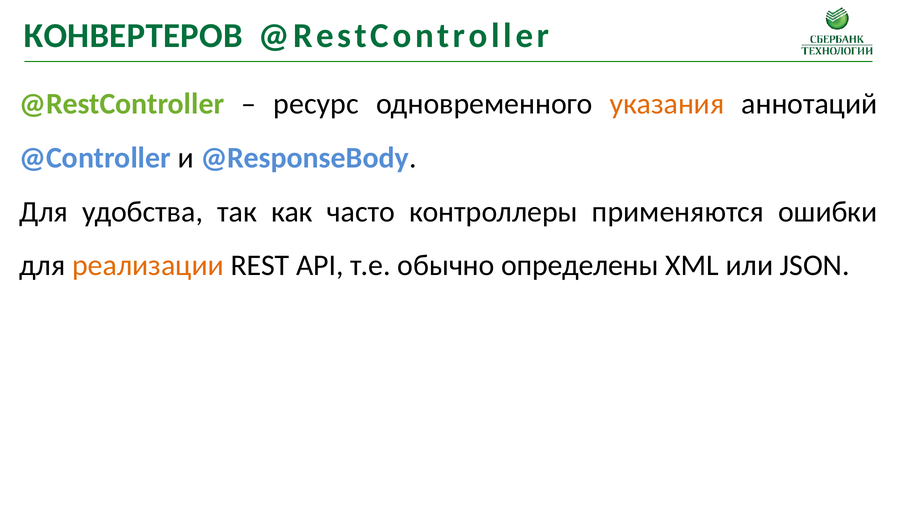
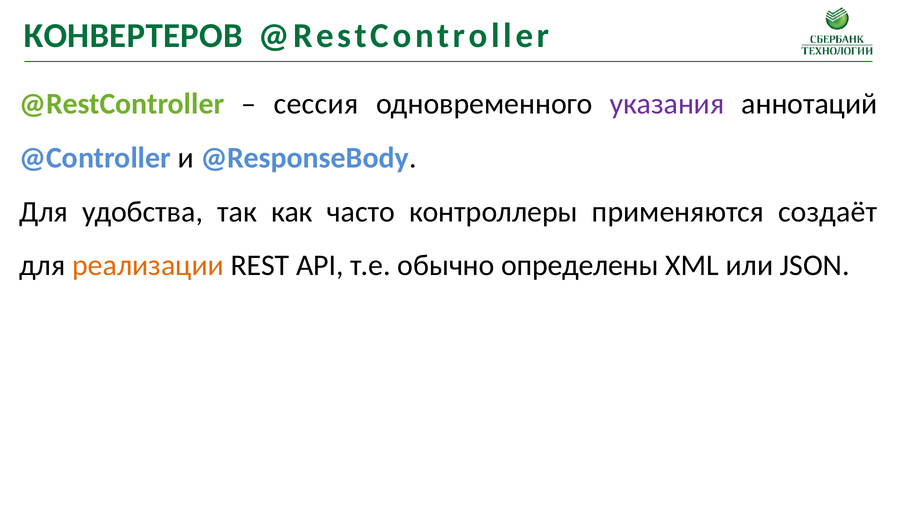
ресурс: ресурс -> сессия (316, 104)
указания colour: orange -> purple (667, 104)
ошибки: ошибки -> создаёт (828, 212)
